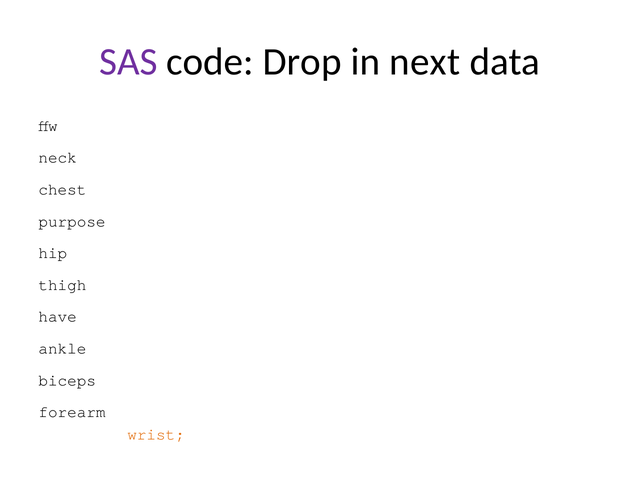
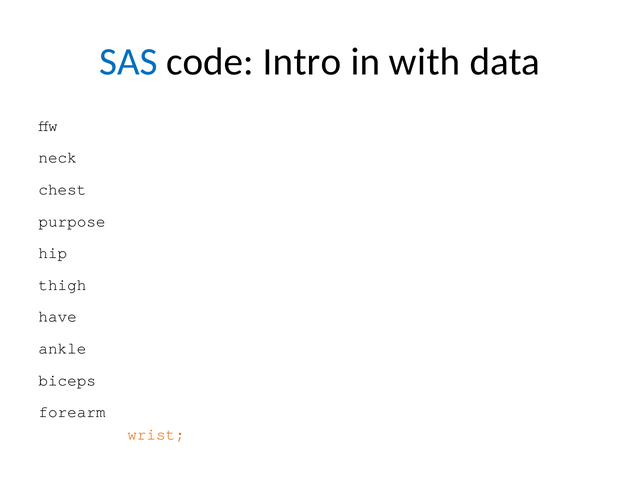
SAS colour: purple -> blue (128, 62)
Drop: Drop -> Intro (302, 62)
next: next -> with (425, 62)
